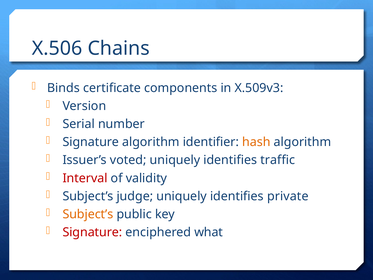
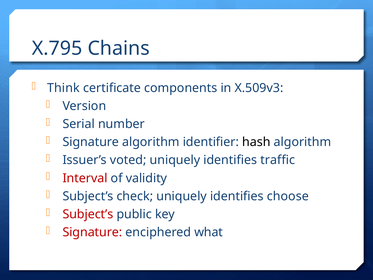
X.506: X.506 -> X.795 (57, 48)
Binds: Binds -> Think (63, 88)
hash colour: orange -> black (256, 142)
judge: judge -> check (135, 196)
private: private -> choose (288, 196)
Subject’s colour: orange -> red (88, 214)
